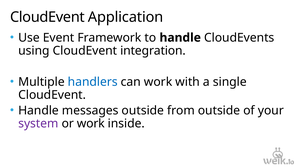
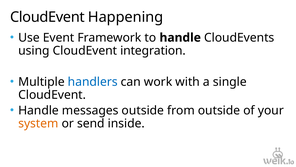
Application: Application -> Happening (126, 17)
system colour: purple -> orange (38, 123)
or work: work -> send (91, 123)
